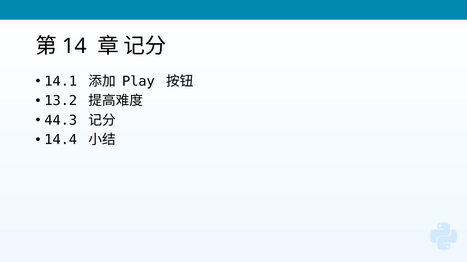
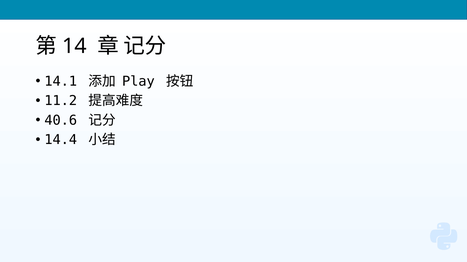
13.2: 13.2 -> 11.2 (61, 101)
44.3: 44.3 -> 40.6 (61, 121)
